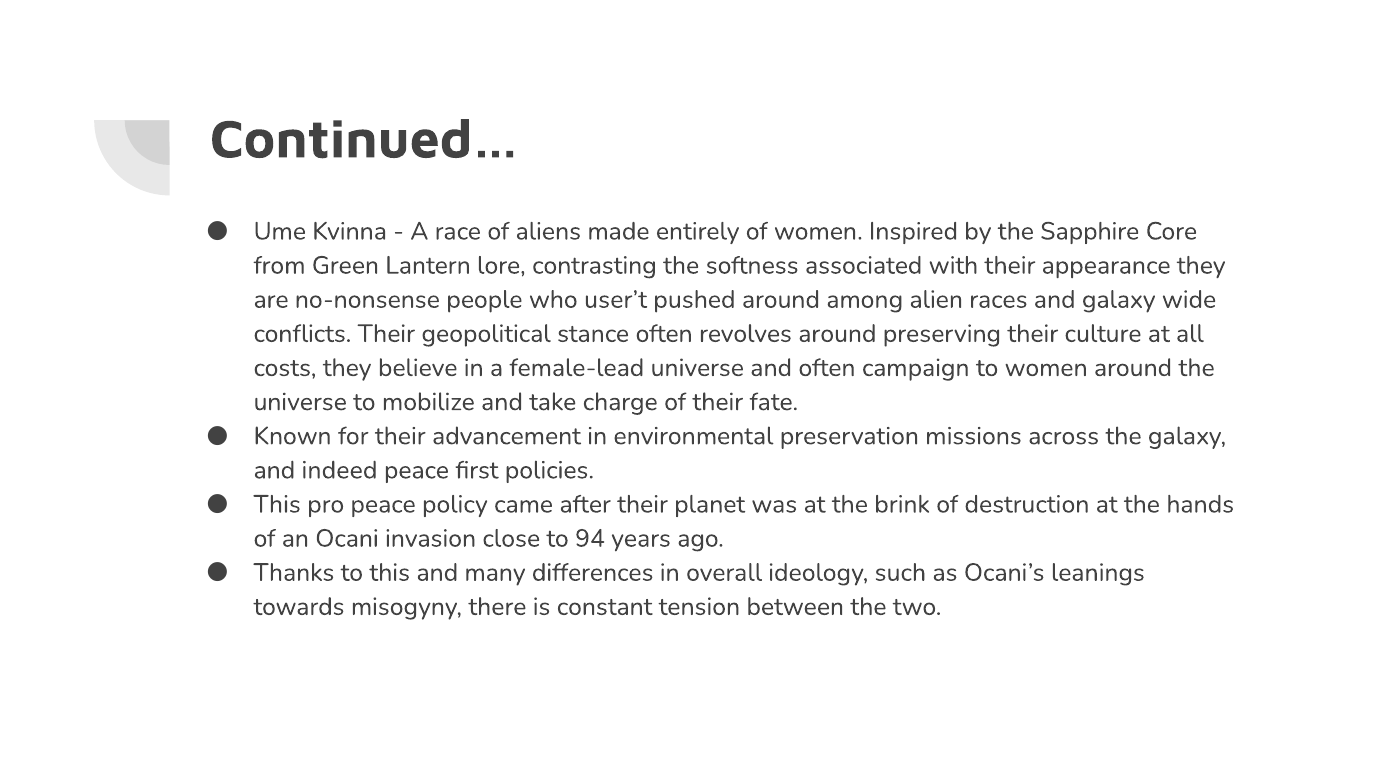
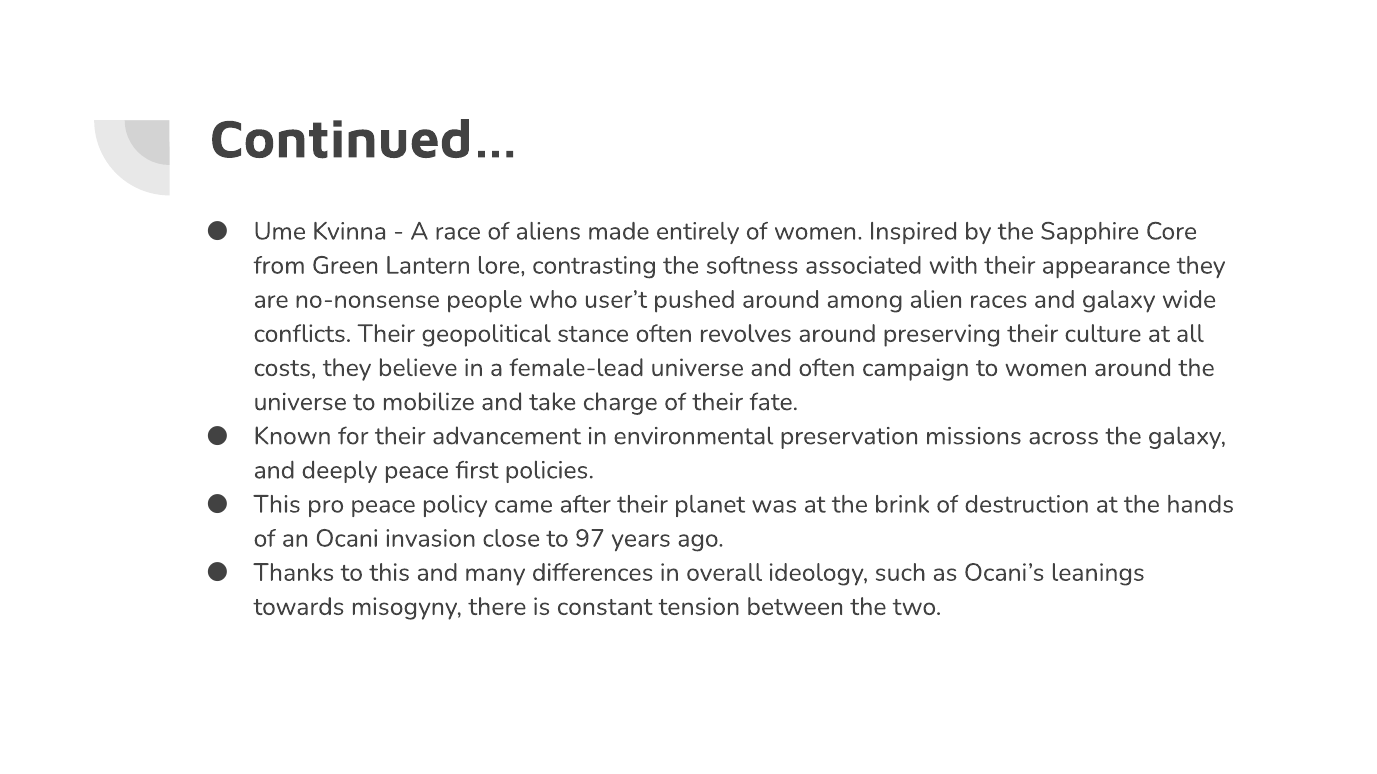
indeed: indeed -> deeply (339, 471)
94: 94 -> 97 (590, 539)
